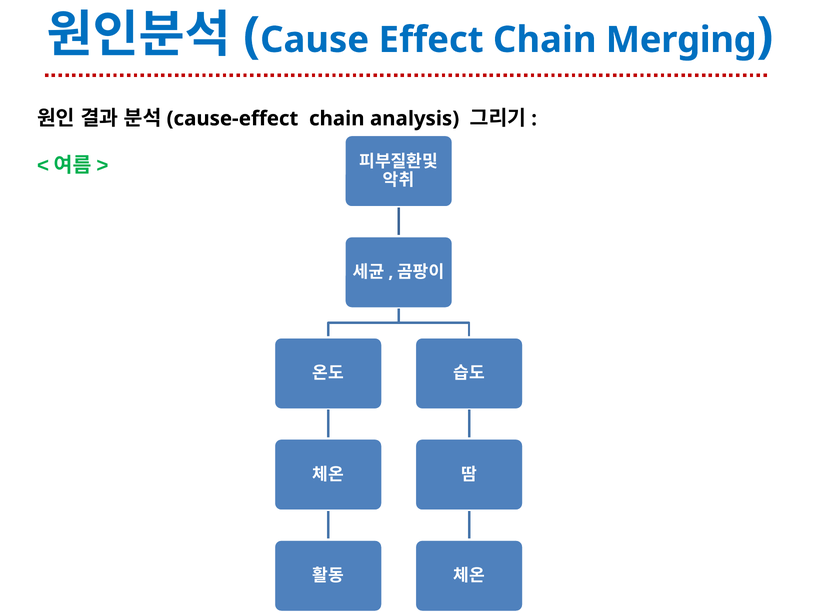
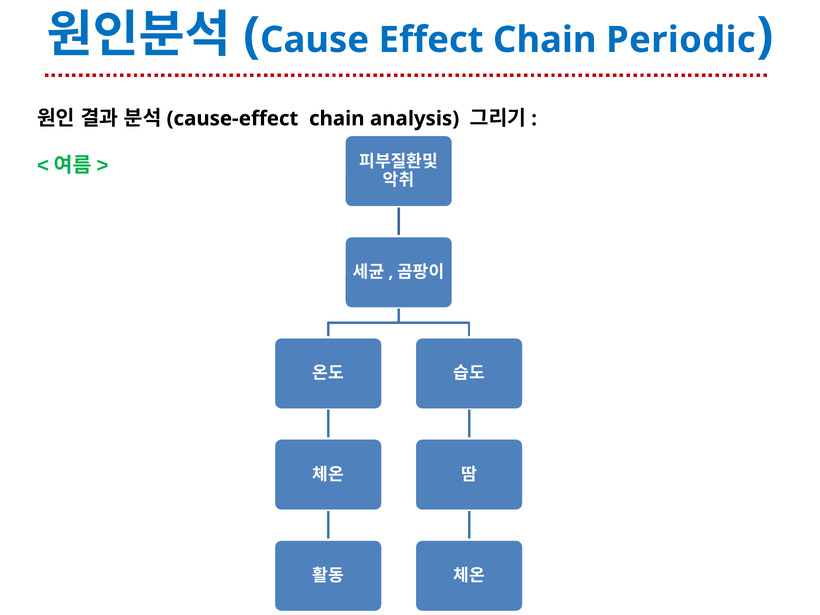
Merging: Merging -> Periodic (681, 40)
